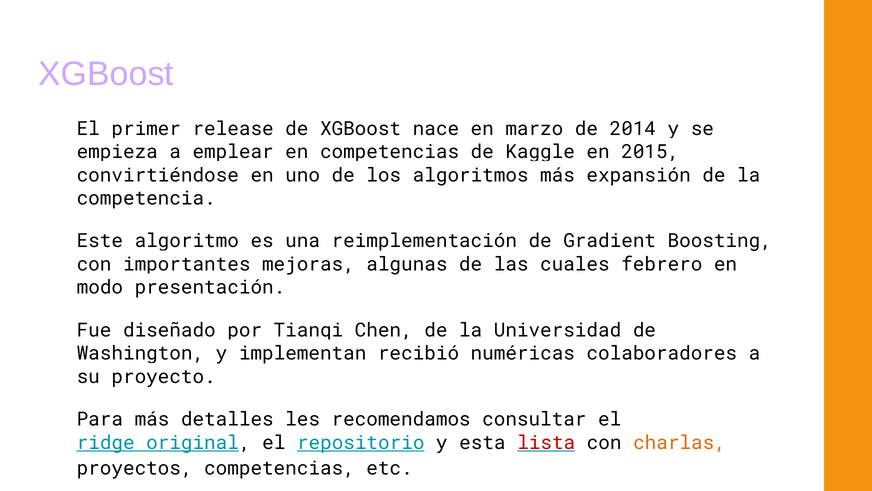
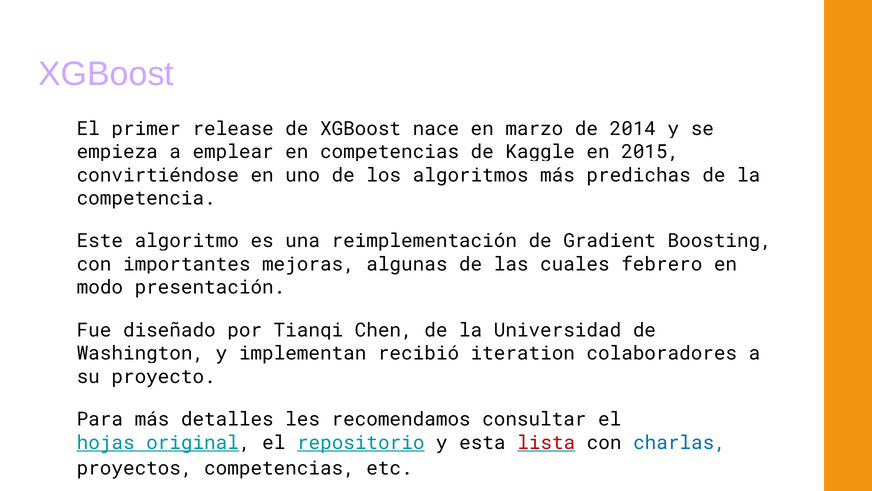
expansión: expansión -> predichas (639, 175)
numéricas: numéricas -> iteration (523, 353)
ridge: ridge -> hojas (106, 442)
charlas colour: orange -> blue (679, 442)
